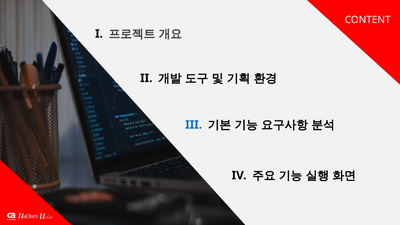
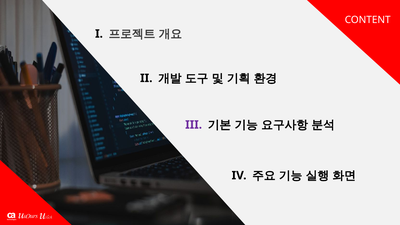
III colour: blue -> purple (194, 125)
